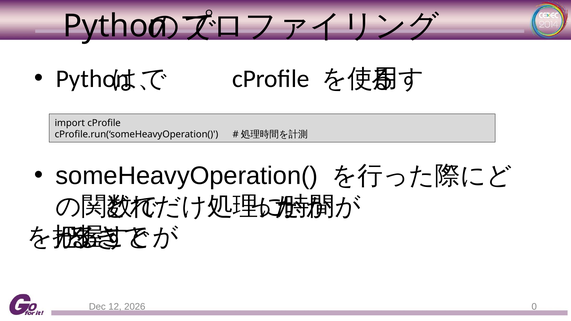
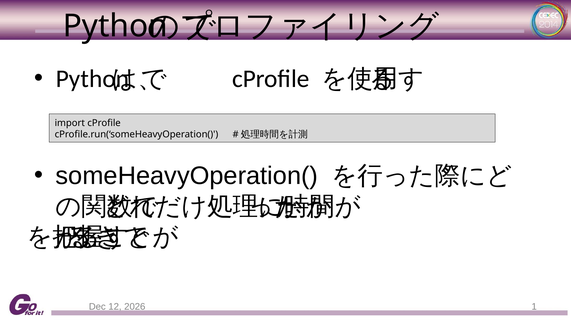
0: 0 -> 1 (534, 307)
